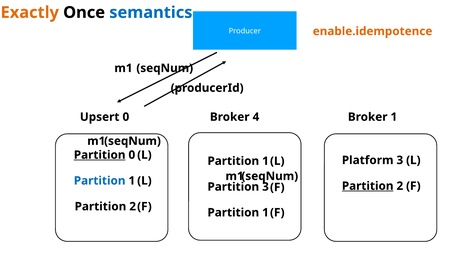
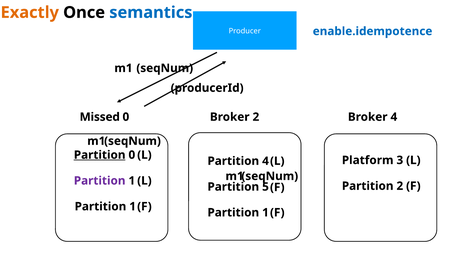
enable.idempotence colour: orange -> blue (373, 31)
Upsert: Upsert -> Missed (100, 117)
Broker 4: 4 -> 2 (256, 117)
Broker 1: 1 -> 4 (394, 117)
1: 1 -> 4 (265, 161)
Partition colour: blue -> purple (100, 181)
Partition underline: present -> none (368, 186)
Partition 3: 3 -> 5 (265, 187)
2: 2 -> 1 (133, 207)
